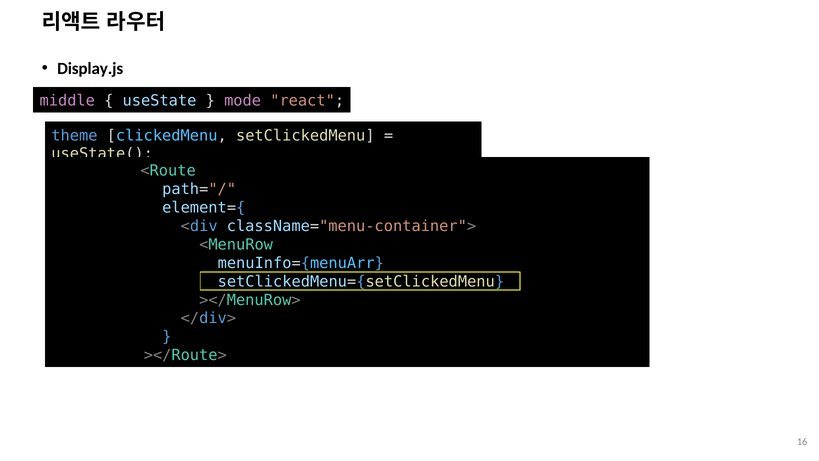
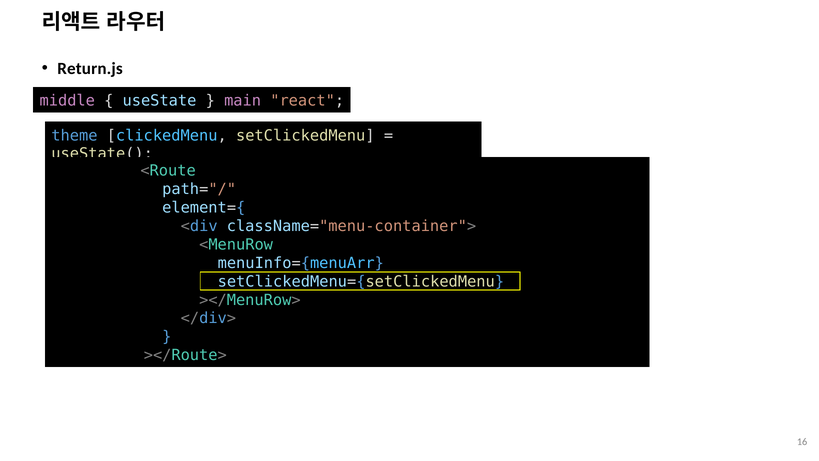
Display.js: Display.js -> Return.js (90, 68)
mode: mode -> main (243, 101)
